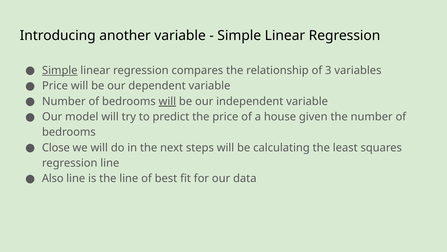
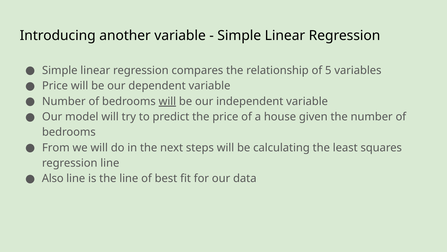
Simple underline: present -> none (60, 70)
3: 3 -> 5 (328, 70)
Close: Close -> From (56, 147)
